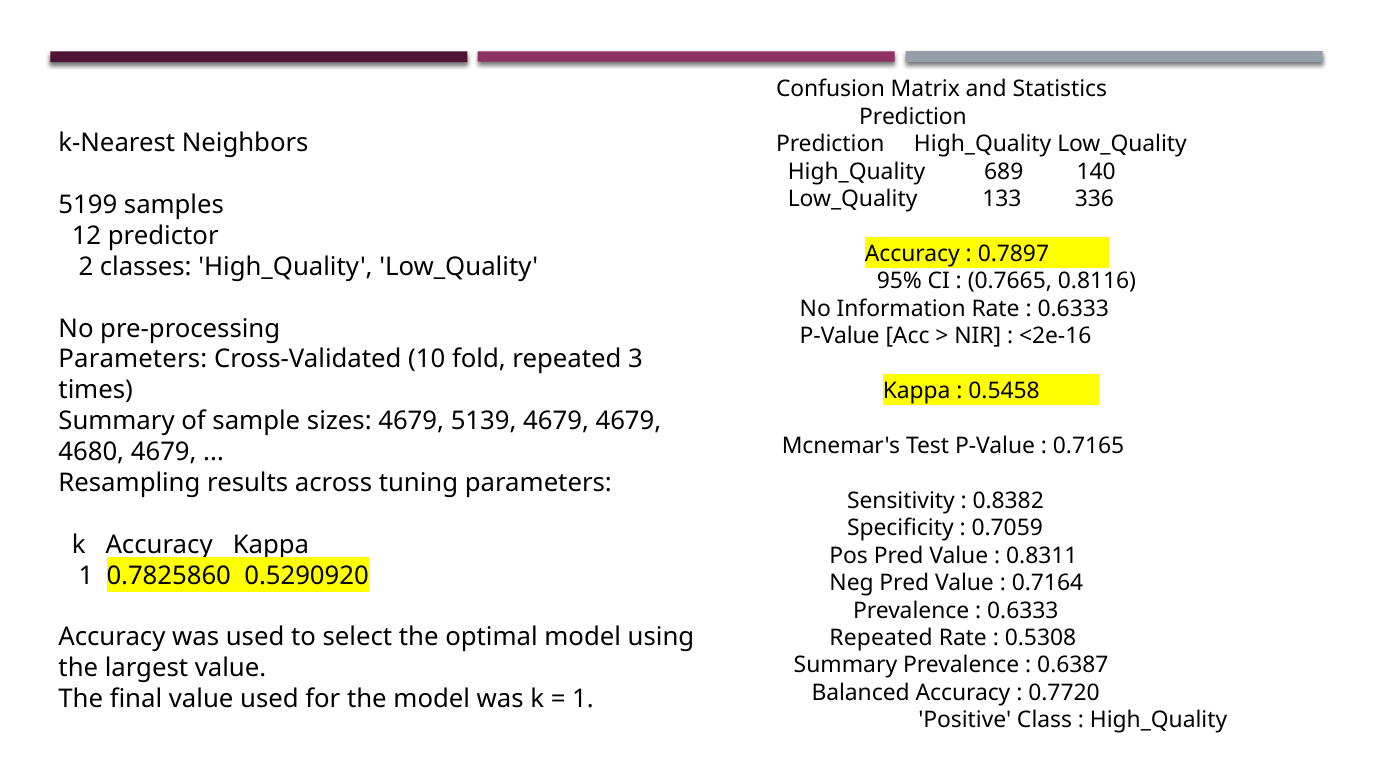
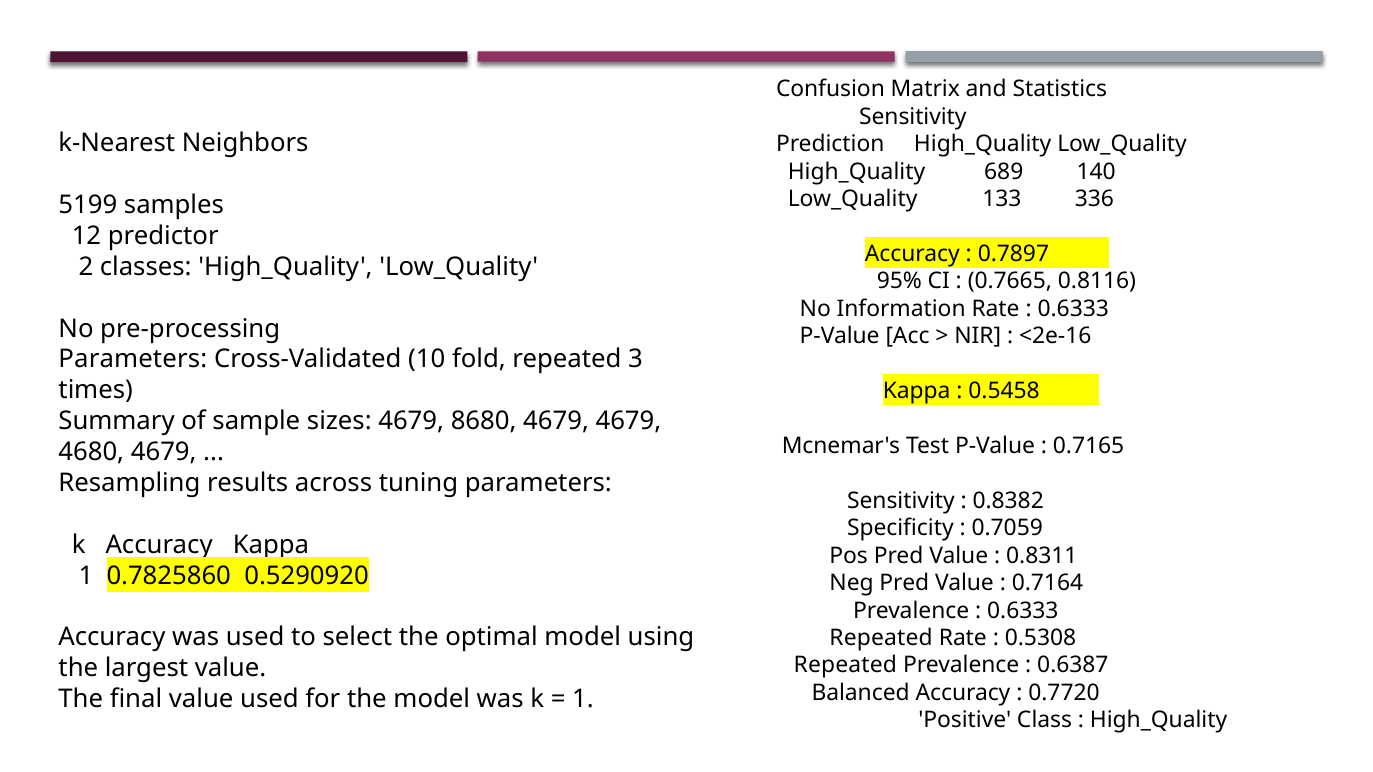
Prediction: Prediction -> Sensitivity (913, 117)
5139: 5139 -> 8680 (484, 421)
Summary: Summary -> Repeated (845, 666)
